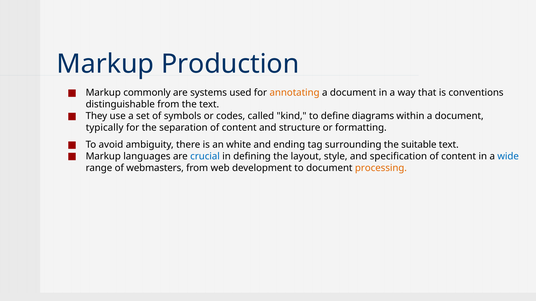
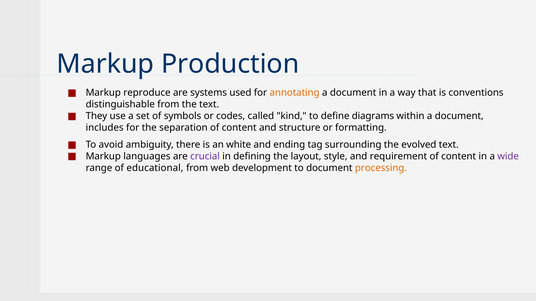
commonly: commonly -> reproduce (147, 93)
typically: typically -> includes (105, 128)
suitable: suitable -> evolved (419, 145)
crucial colour: blue -> purple (205, 157)
specification: specification -> requirement (398, 157)
wide colour: blue -> purple (508, 157)
webmasters: webmasters -> educational (155, 168)
